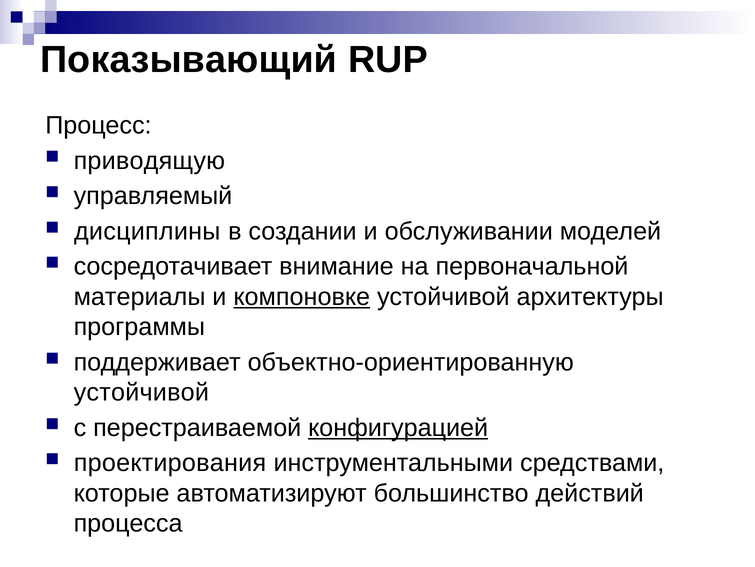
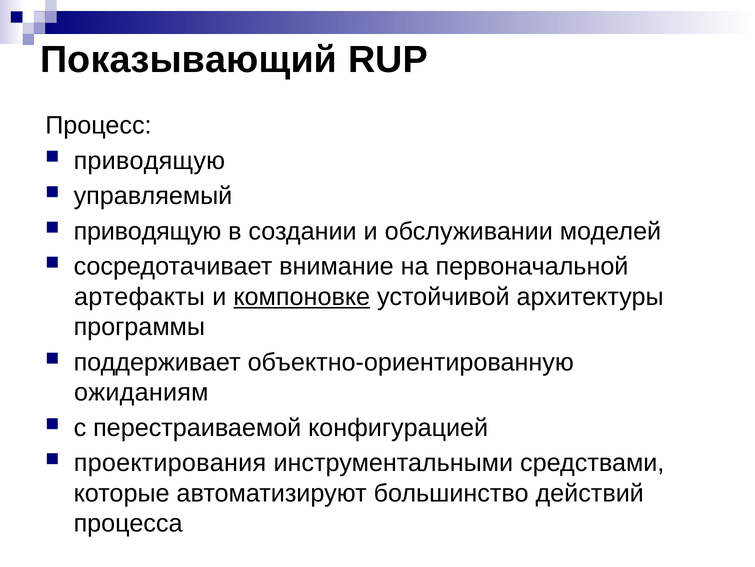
дисциплины: дисциплины -> приводящую (147, 231)
материалы: материалы -> артефакты (139, 296)
устойчивой: устойчивой -> ожиданиям (141, 392)
конфигурацией underline: present -> none (398, 427)
